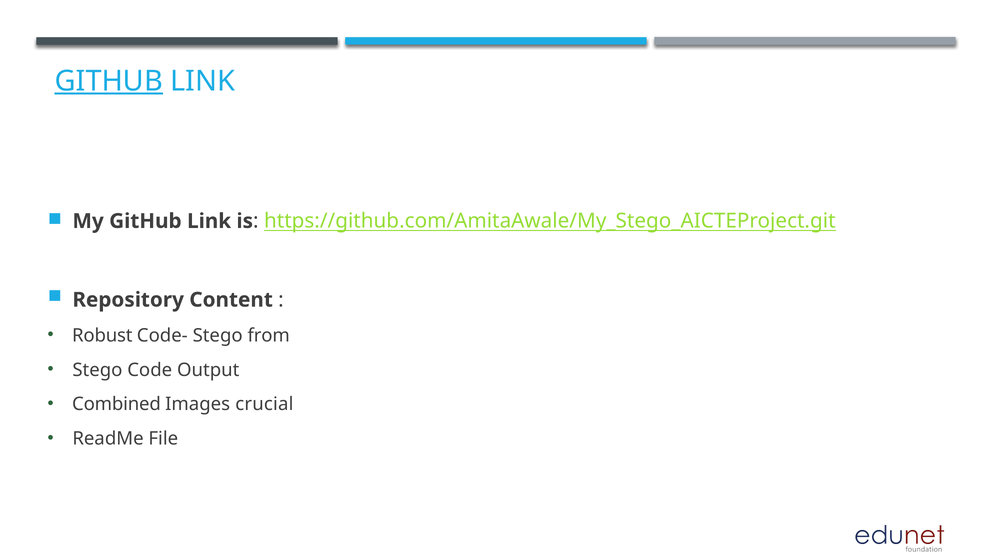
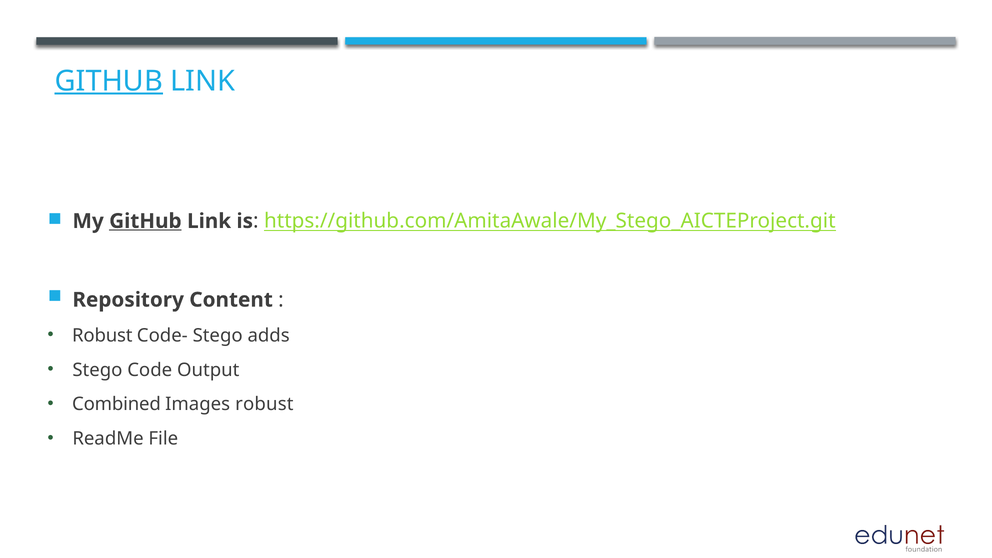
GitHub underline: none -> present (145, 221)
from: from -> adds (269, 335)
Images crucial: crucial -> robust (264, 404)
